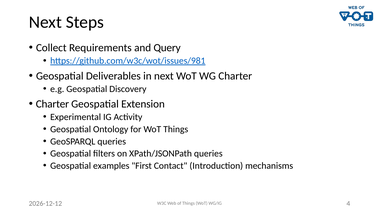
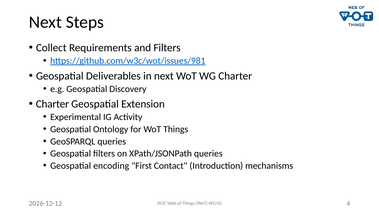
and Query: Query -> Filters (167, 48)
examples: examples -> encoding (111, 166)
